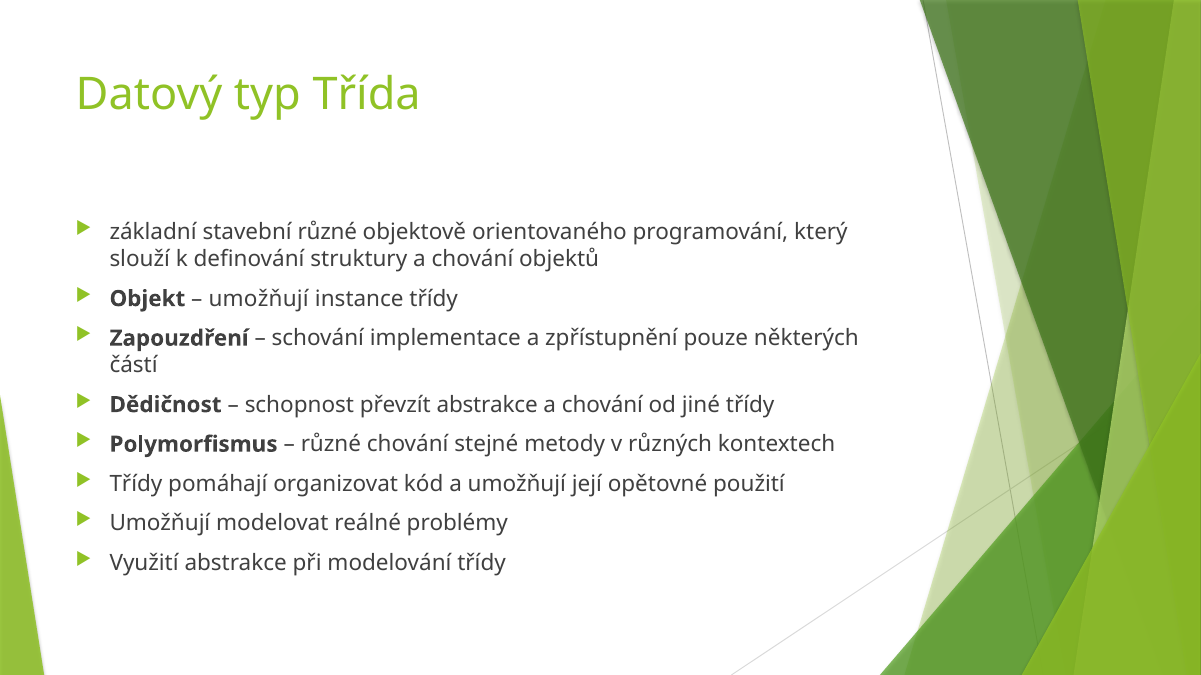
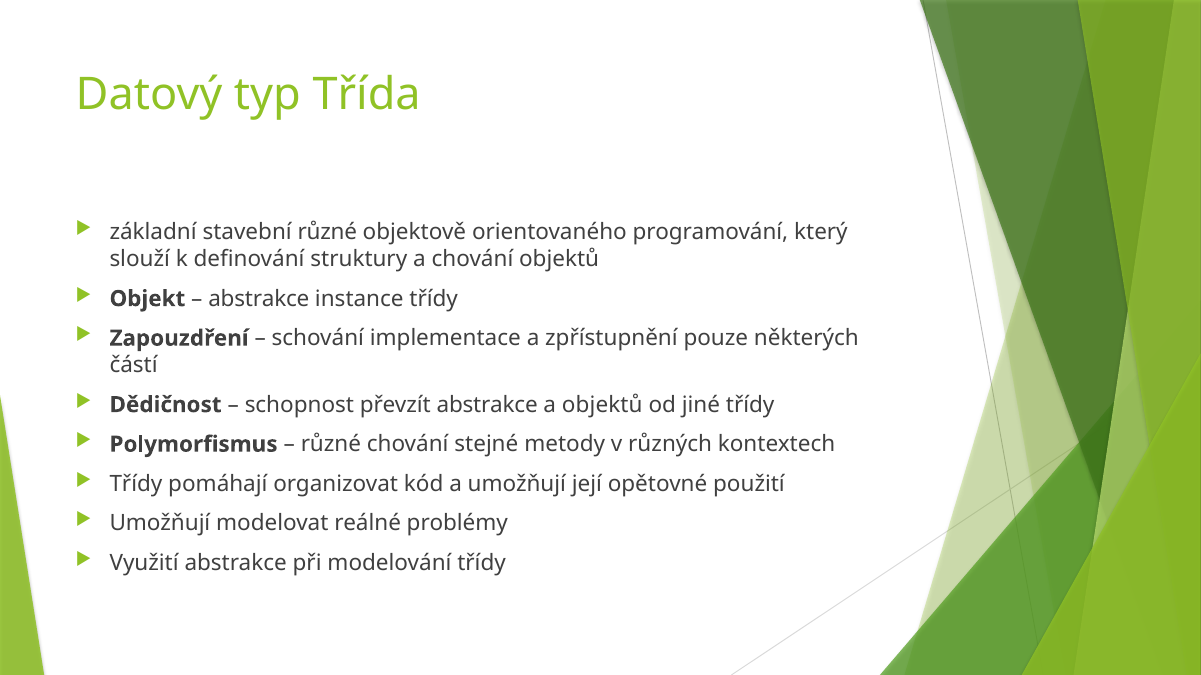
umožňují: umožňují -> abstrakce (259, 299)
chování: chování -> objektů (602, 405)
